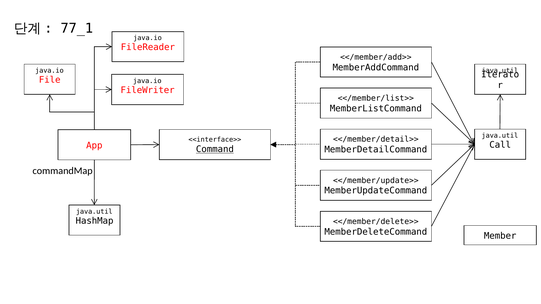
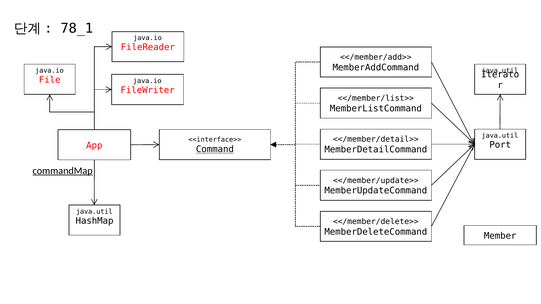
77_1: 77_1 -> 78_1 (77, 28)
Call: Call -> Port (500, 145)
commandMap underline: none -> present (63, 171)
